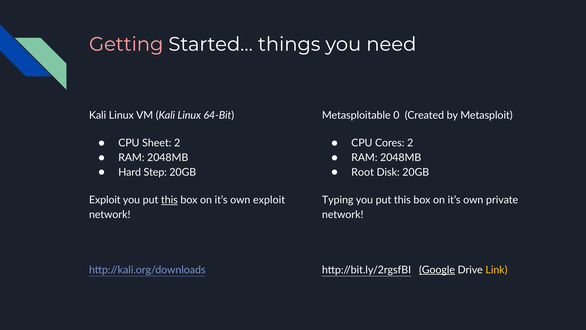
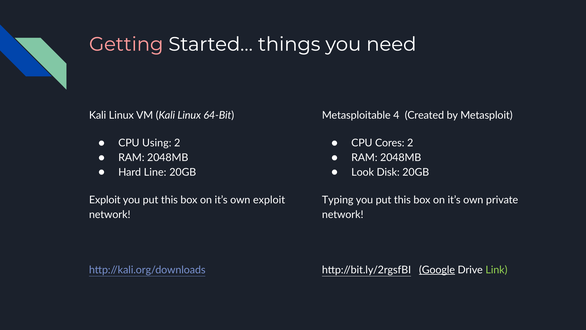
0: 0 -> 4 (396, 115)
Sheet: Sheet -> Using (157, 143)
Step: Step -> Line (155, 172)
Root: Root -> Look (363, 172)
this underline: present -> none (169, 200)
Link colour: yellow -> light green (496, 270)
